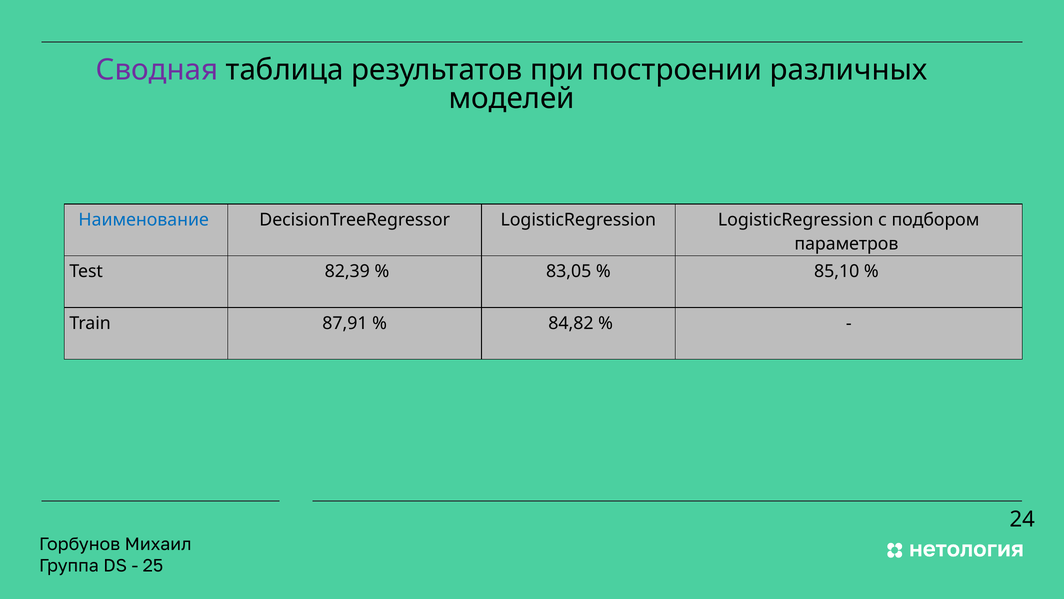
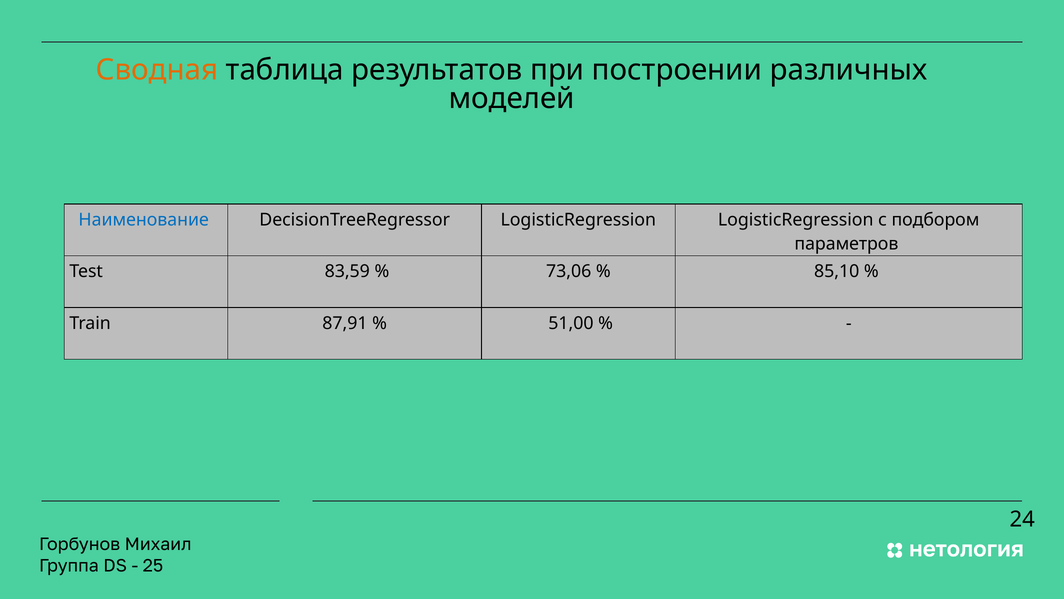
Сводная colour: purple -> orange (157, 70)
82,39: 82,39 -> 83,59 (347, 271)
83,05: 83,05 -> 73,06 (569, 271)
84,82: 84,82 -> 51,00 (571, 323)
